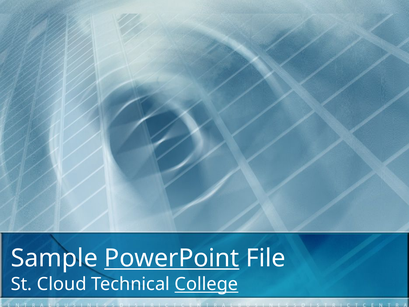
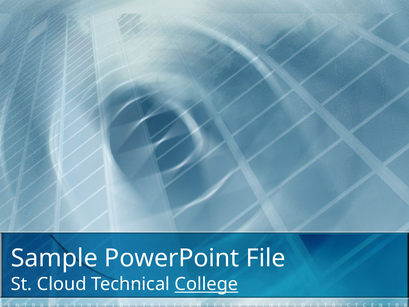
PowerPoint underline: present -> none (172, 258)
